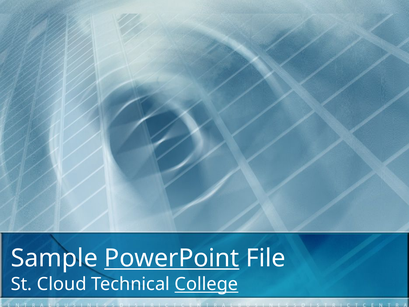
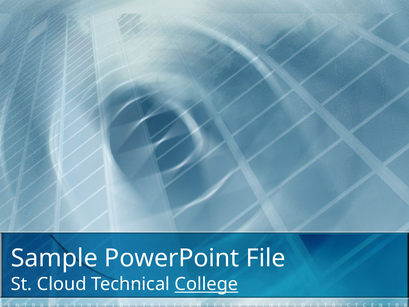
PowerPoint underline: present -> none (172, 258)
